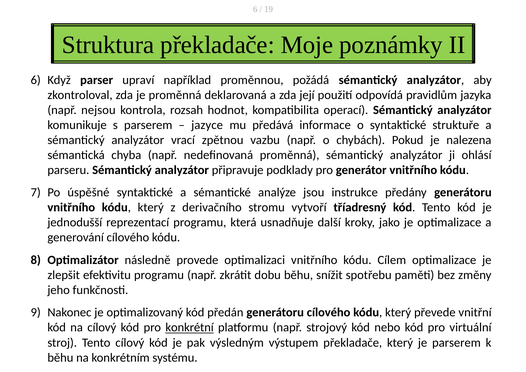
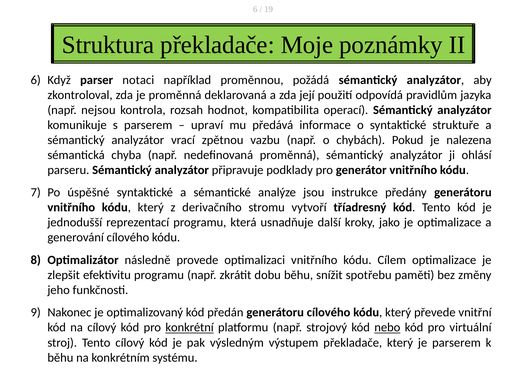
upraví: upraví -> notaci (138, 80)
jazyce: jazyce -> upraví (207, 125)
nebo underline: none -> present (387, 327)
